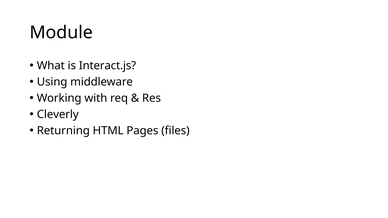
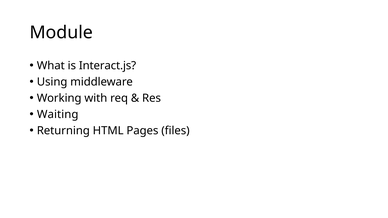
Cleverly: Cleverly -> Waiting (58, 114)
